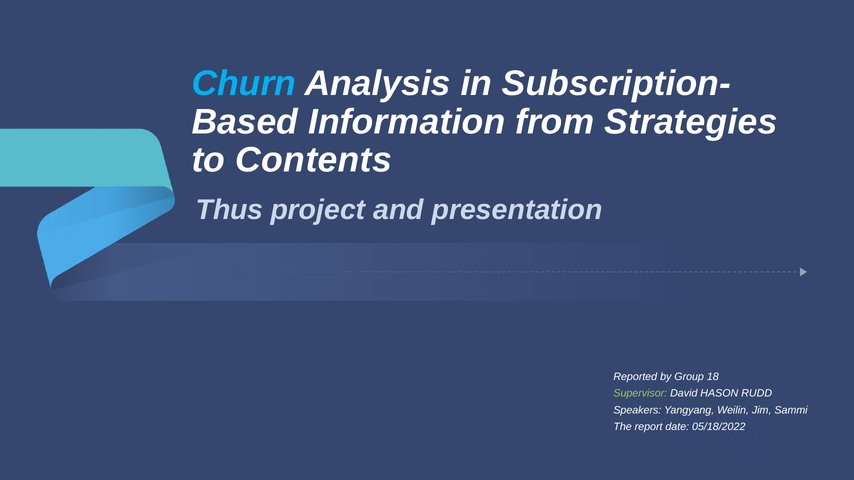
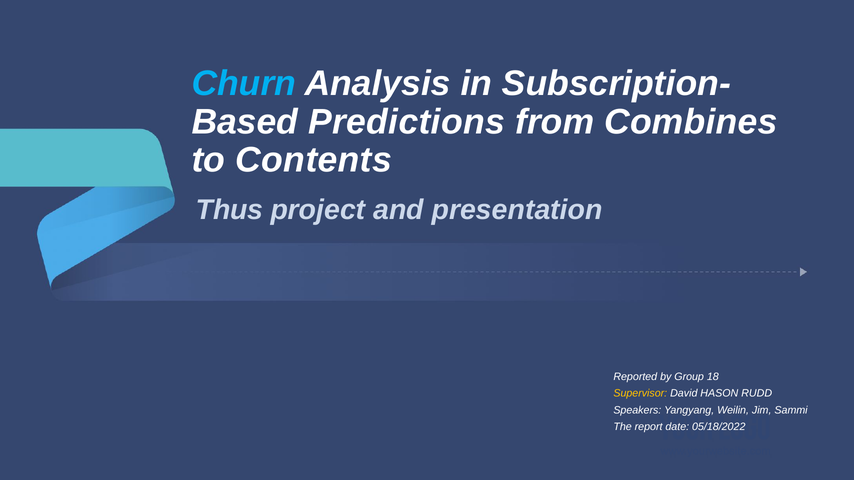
Information: Information -> Predictions (407, 122)
Strategies: Strategies -> Combines (691, 122)
Supervisor colour: light green -> yellow (640, 394)
